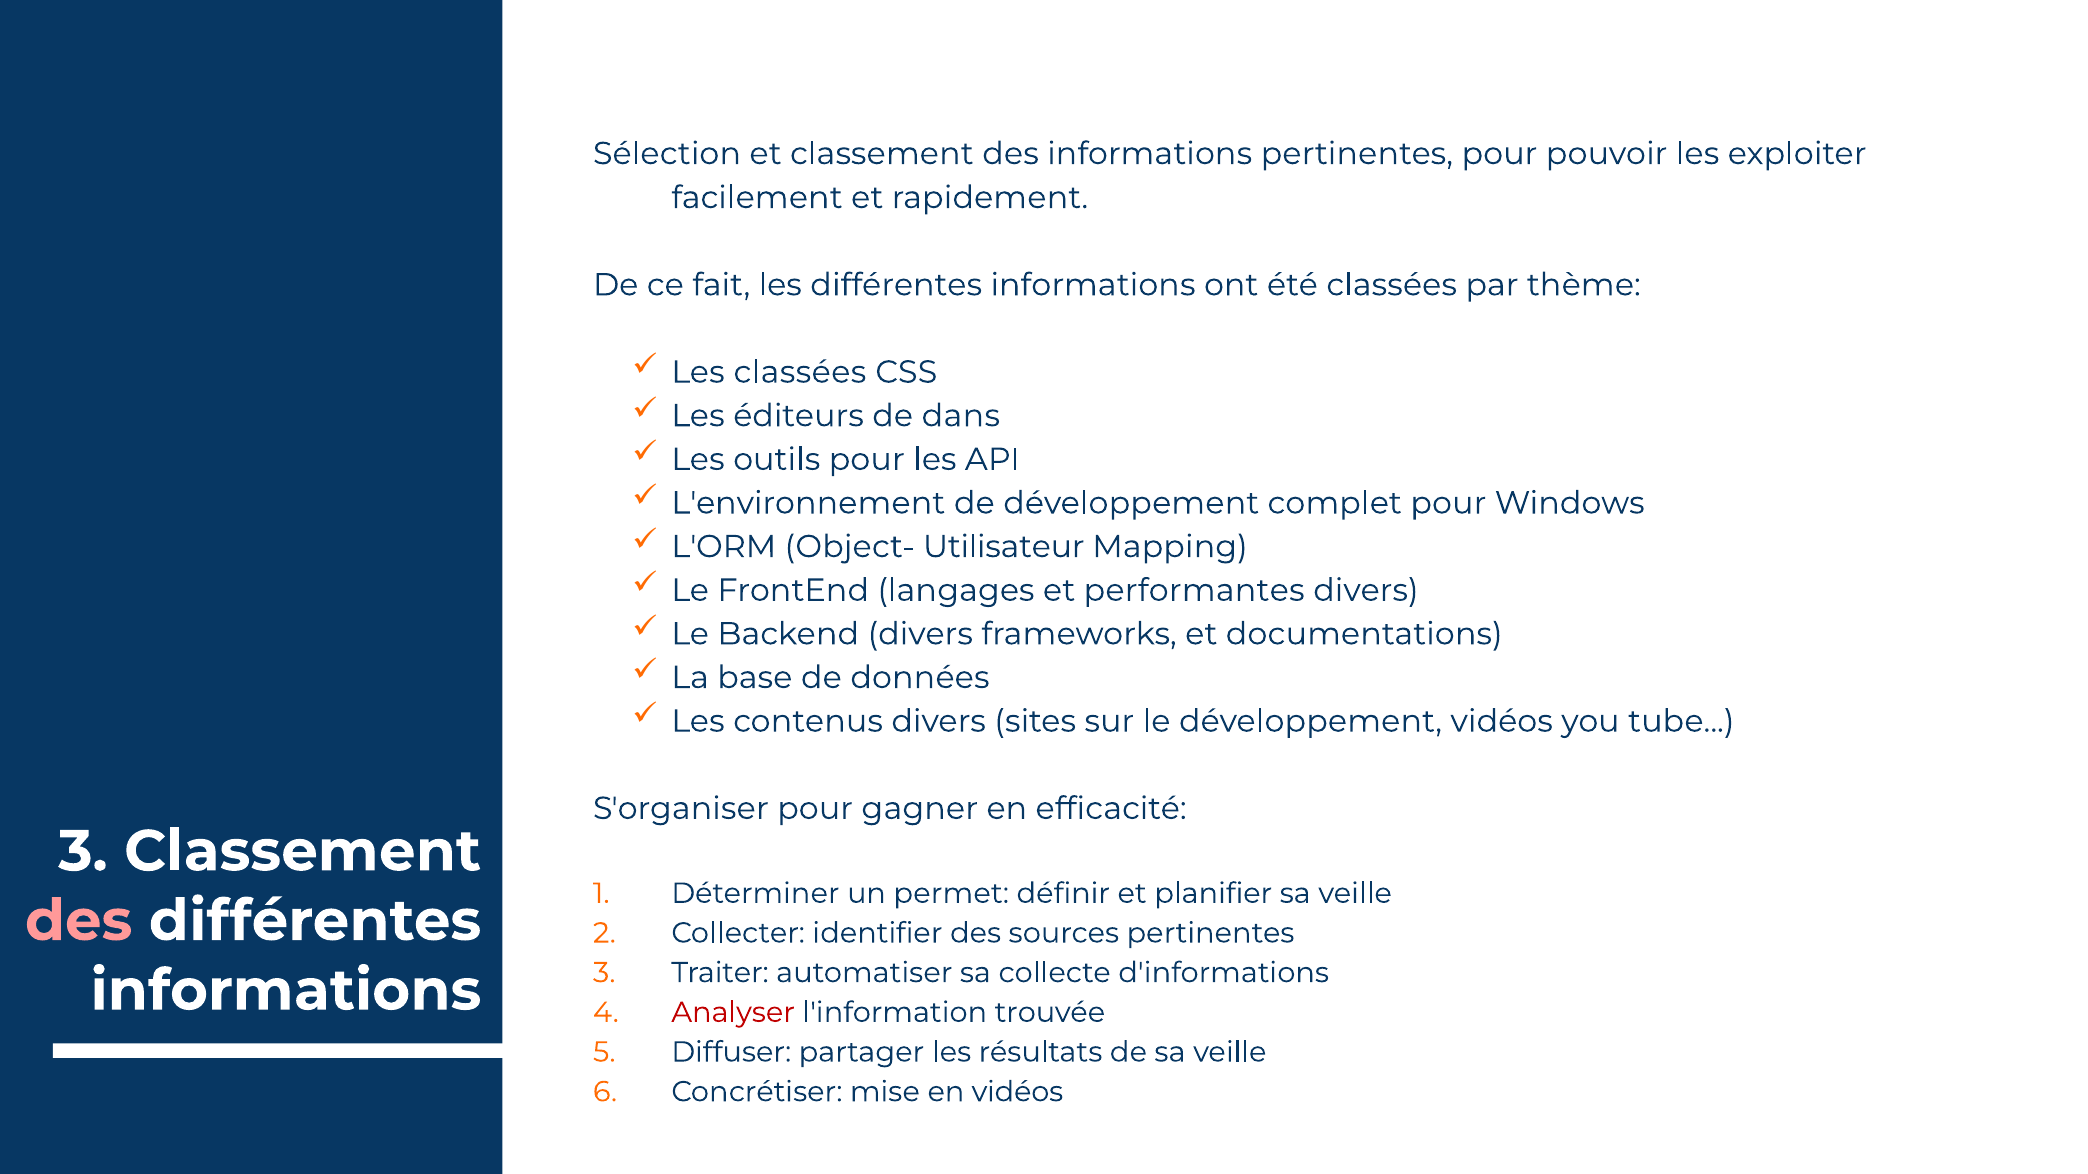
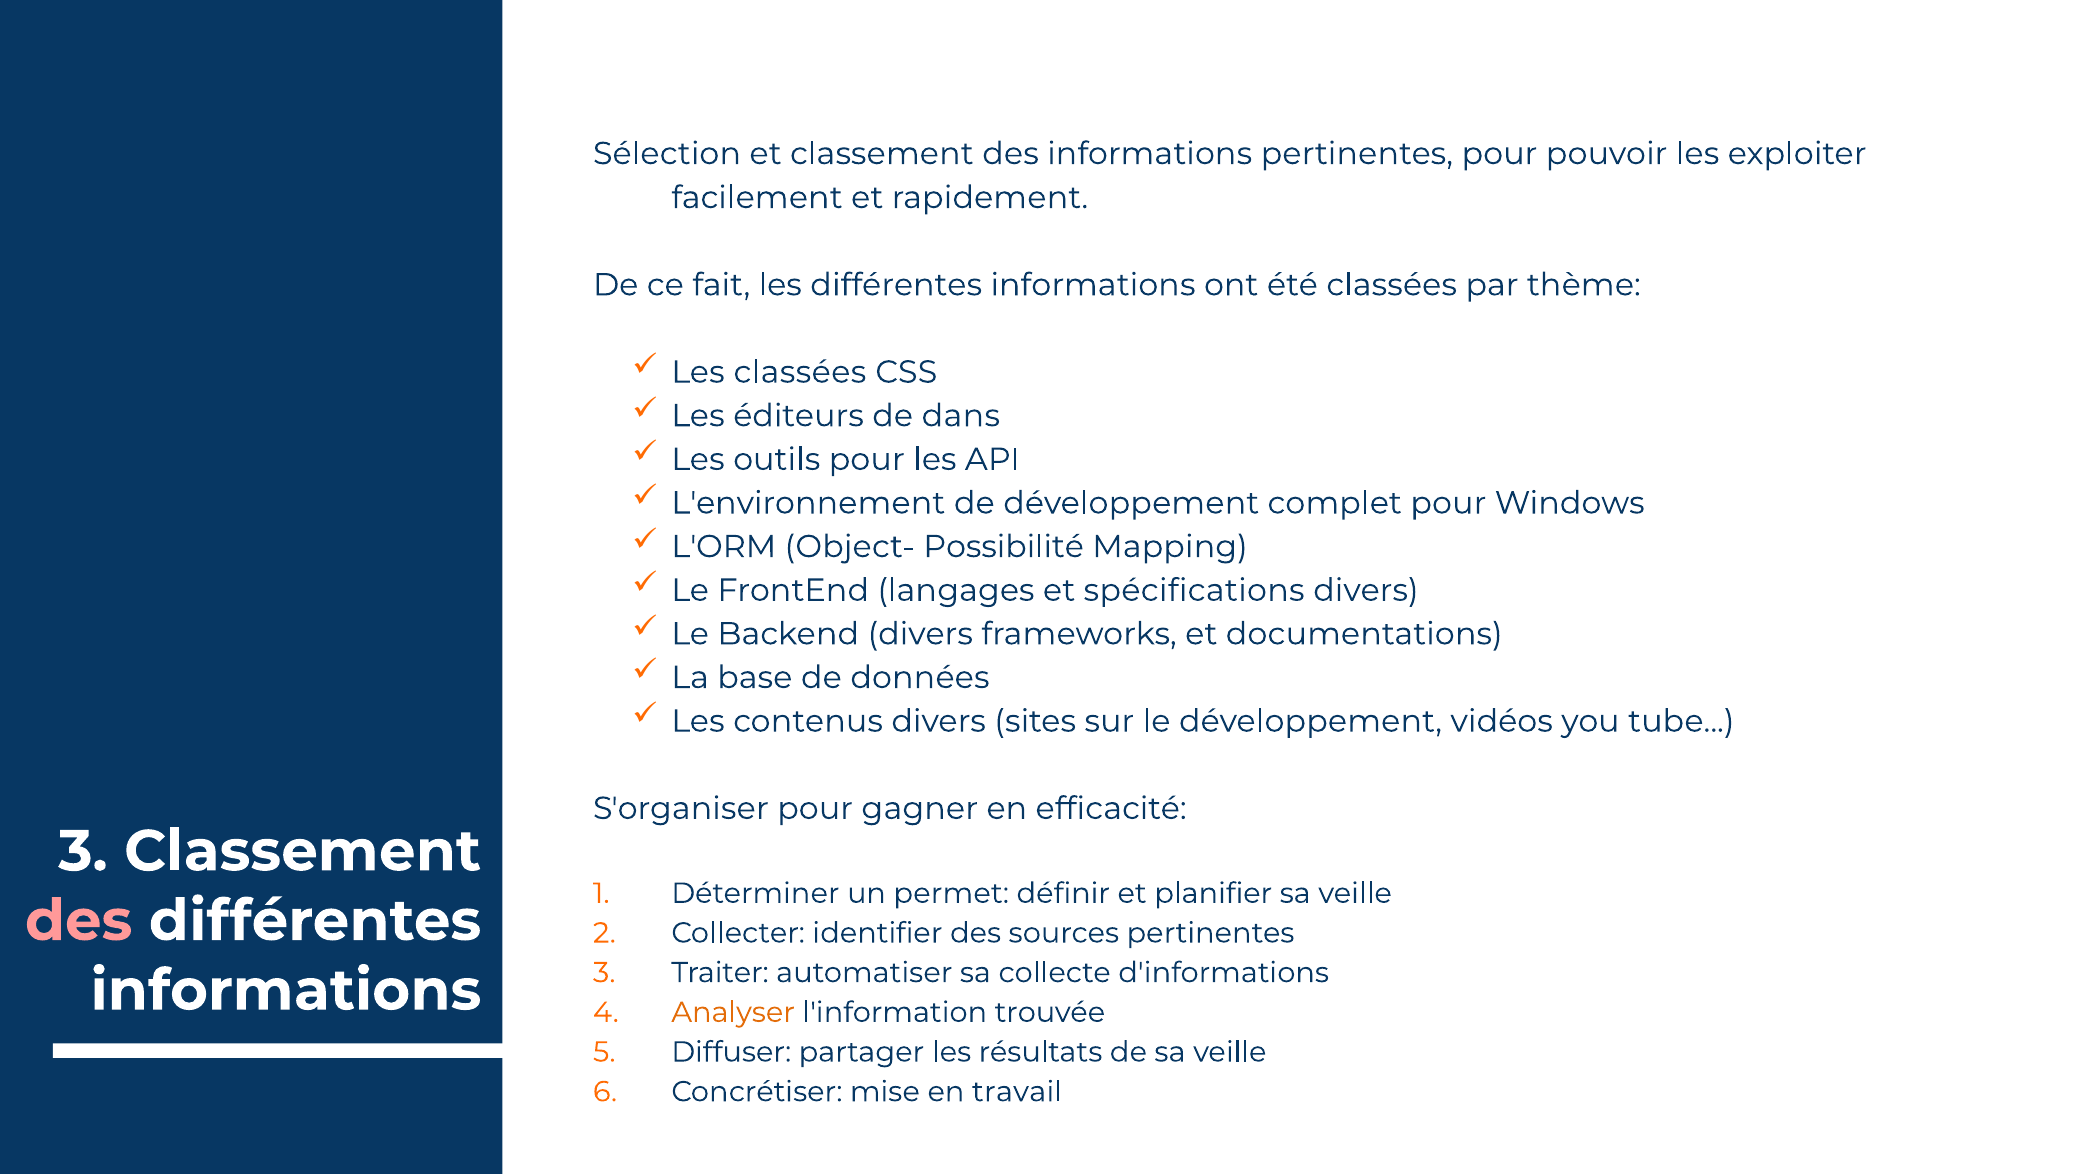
Utilisateur: Utilisateur -> Possibilité (1004, 547)
performantes: performantes -> spécifications (1194, 591)
Analyser colour: red -> orange (733, 1013)
en vidéos: vidéos -> travail (1017, 1092)
